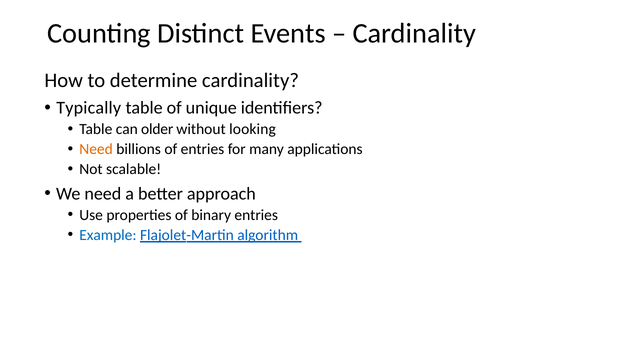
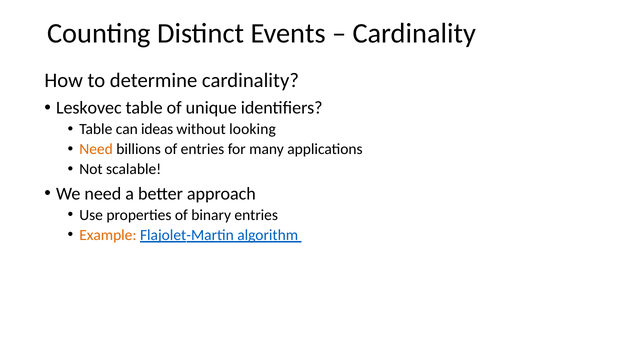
Typically: Typically -> Leskovec (89, 108)
older: older -> ideas (157, 129)
Example colour: blue -> orange (108, 235)
